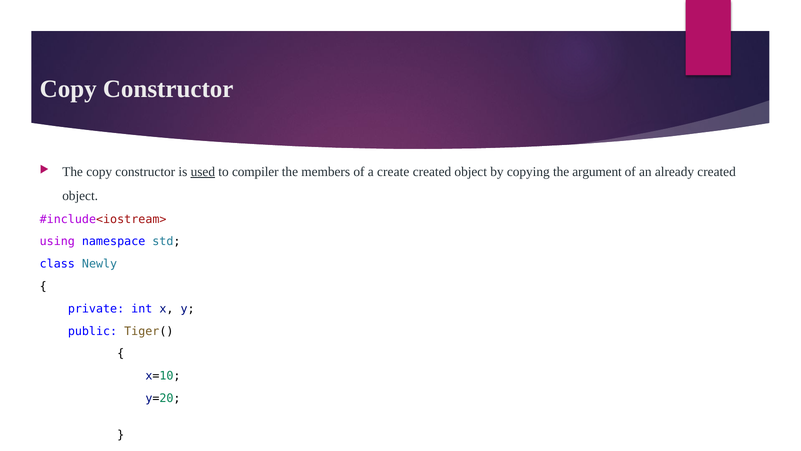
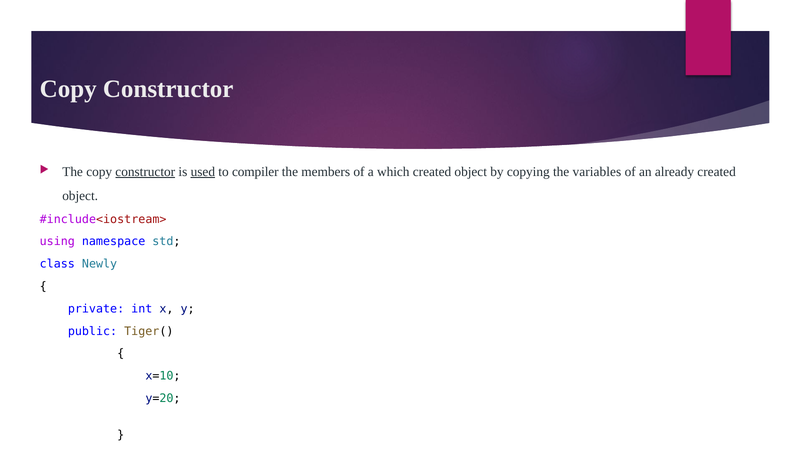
constructor underline: none -> present (145, 172)
create: create -> which (393, 172)
argument: argument -> variables (597, 172)
